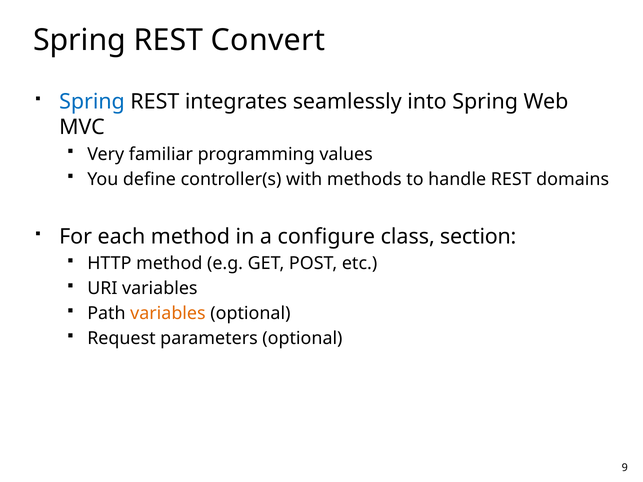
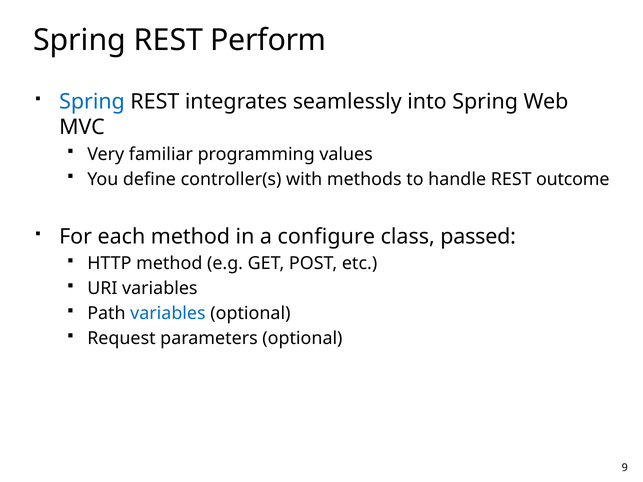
Convert: Convert -> Perform (268, 40)
domains: domains -> outcome (573, 179)
section: section -> passed (478, 237)
variables colour: orange -> blue (168, 314)
